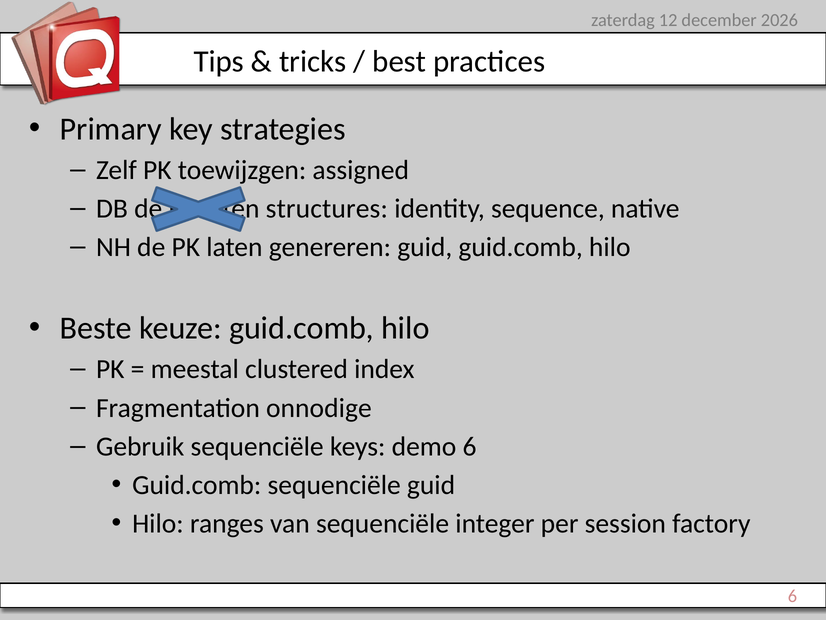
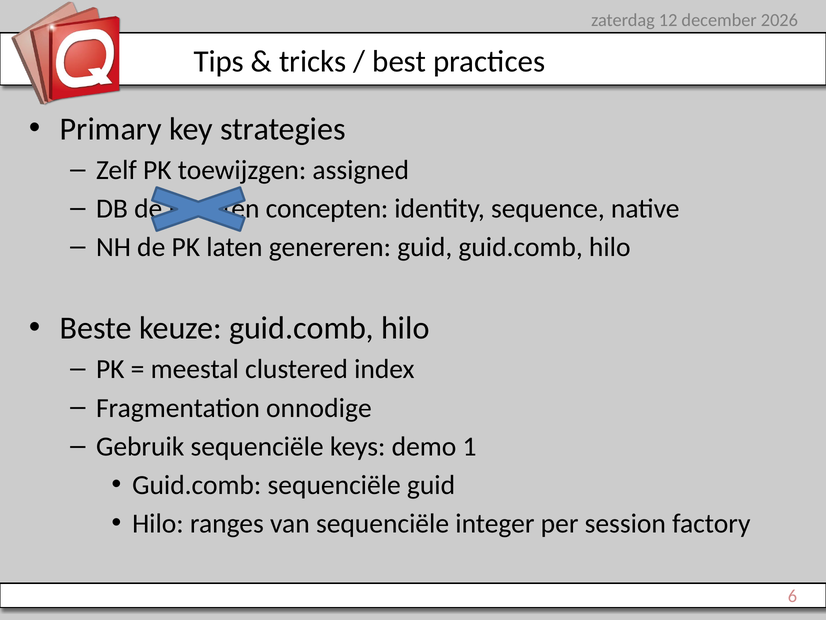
structures: structures -> concepten (327, 208)
demo 6: 6 -> 1 (470, 446)
